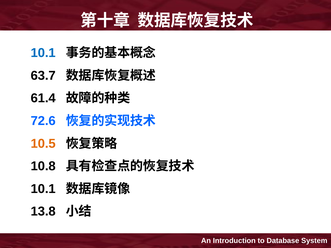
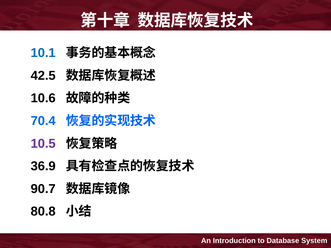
63.7: 63.7 -> 42.5 (43, 76)
61.4: 61.4 -> 10.6 (43, 98)
72.6: 72.6 -> 70.4 (43, 121)
10.5 colour: orange -> purple (43, 144)
10.8: 10.8 -> 36.9 (43, 166)
10.1: 10.1 -> 90.7 (43, 189)
13.8: 13.8 -> 80.8 (43, 212)
